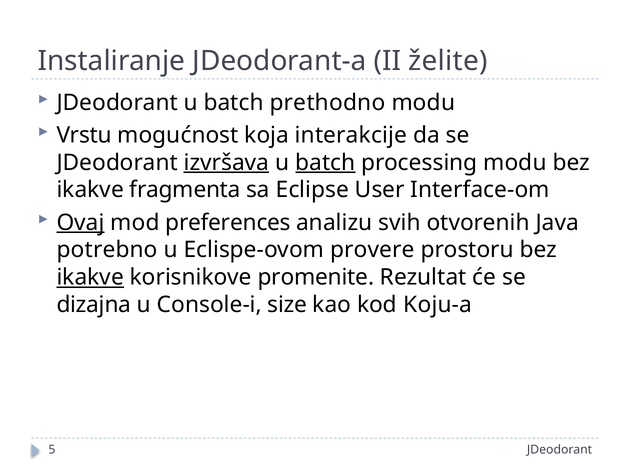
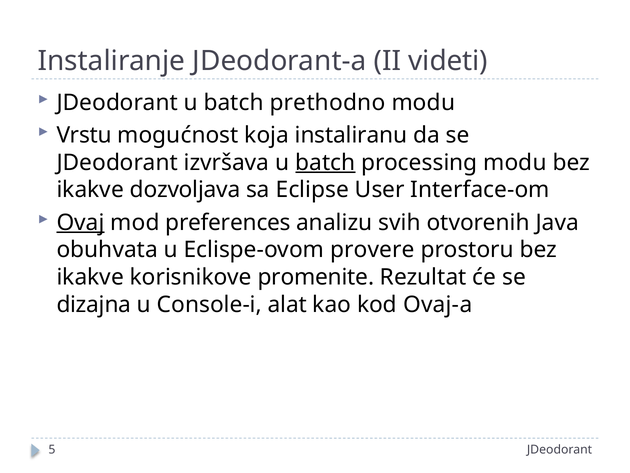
želite: želite -> videti (448, 61)
interakcije: interakcije -> instaliranu (351, 135)
izvršava underline: present -> none (226, 162)
fragmenta: fragmenta -> dozvoljava (185, 190)
potrebno: potrebno -> obuhvata (107, 250)
ikakve underline: present -> none (90, 277)
size: size -> alat (287, 304)
Koju-a: Koju-a -> Ovaj-a (438, 304)
